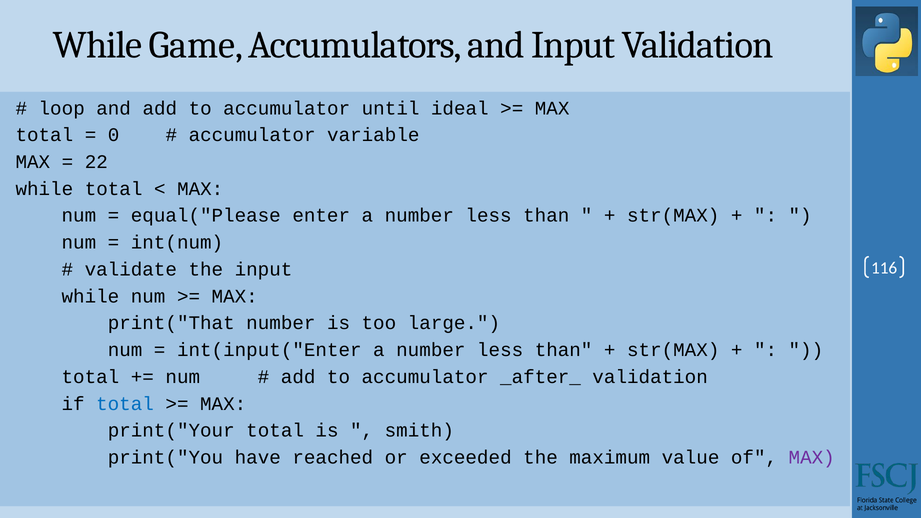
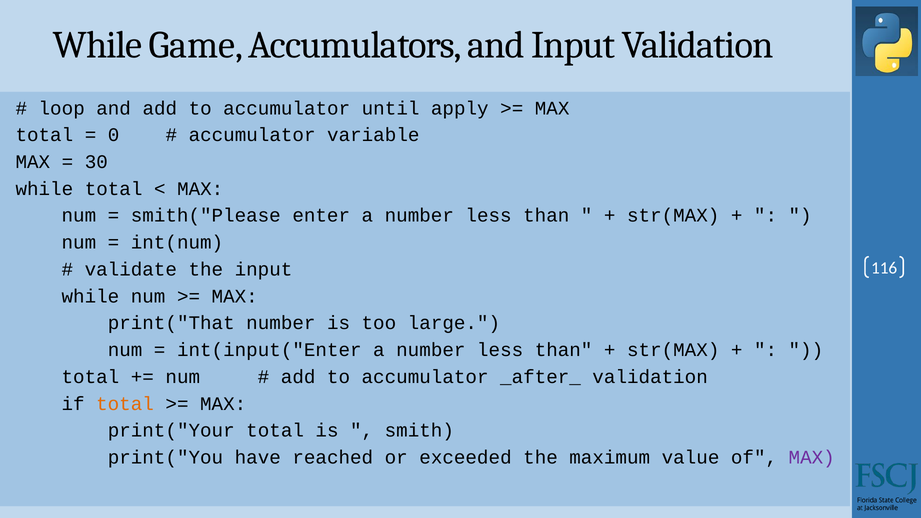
ideal: ideal -> apply (460, 108)
22: 22 -> 30 (96, 162)
equal("Please: equal("Please -> smith("Please (206, 216)
total colour: blue -> orange (125, 404)
